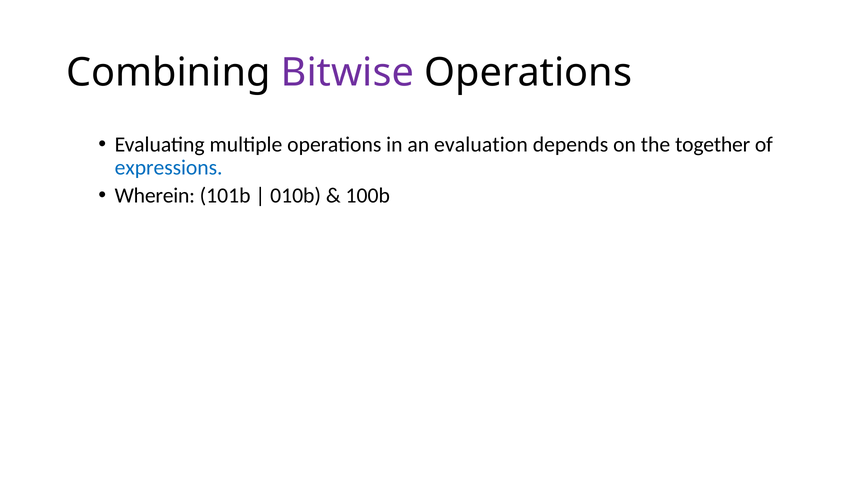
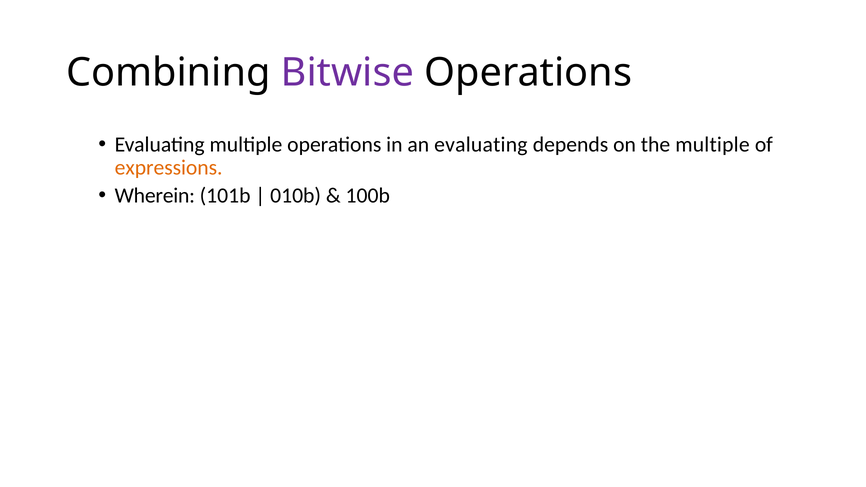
an evaluation: evaluation -> evaluating (481, 144)
the together: together -> multiple (712, 144)
expressions colour: blue -> orange (169, 168)
